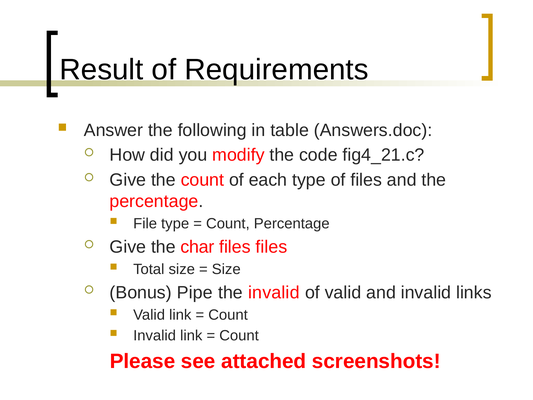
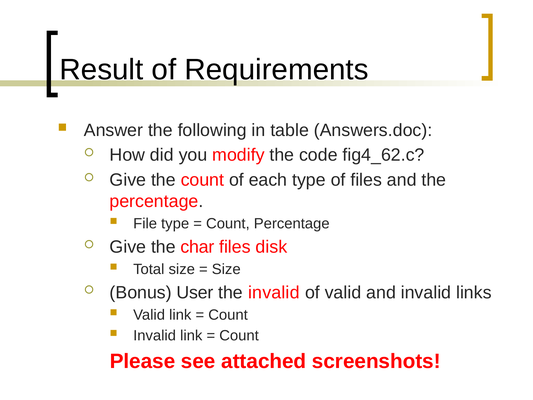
fig4_21.c: fig4_21.c -> fig4_62.c (384, 155)
files files: files -> disk (271, 247)
Pipe: Pipe -> User (195, 292)
